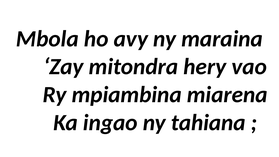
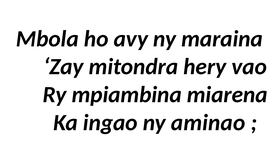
tahiana: tahiana -> aminao (208, 122)
